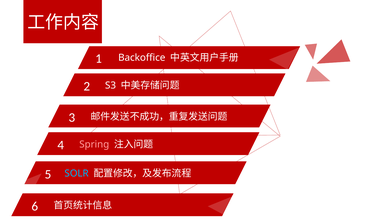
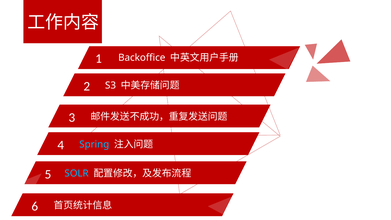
Spring colour: pink -> light blue (94, 144)
